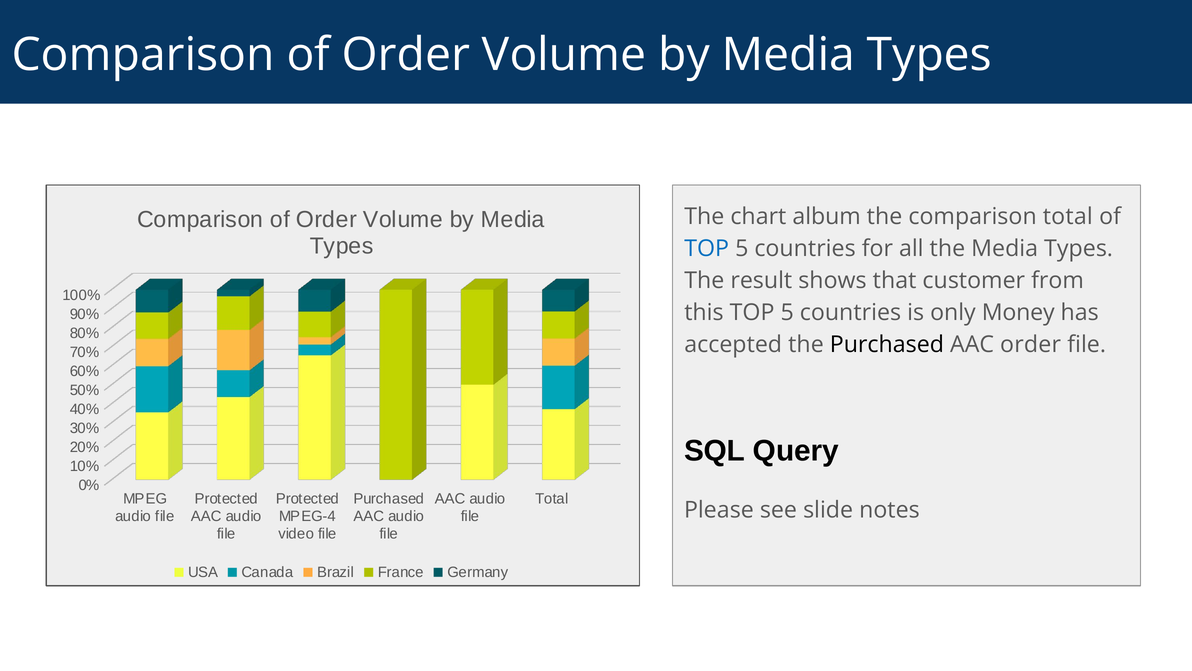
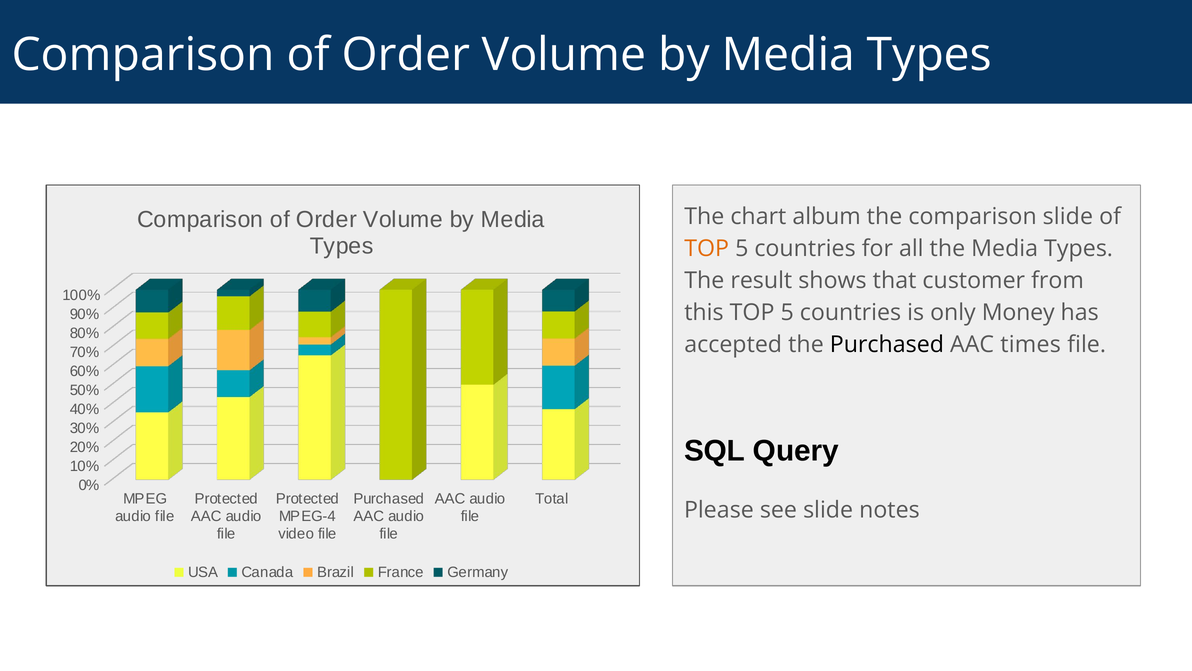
comparison total: total -> slide (1068, 216)
TOP colour: blue -> orange (707, 248)
AAC order: order -> times (1031, 344)
